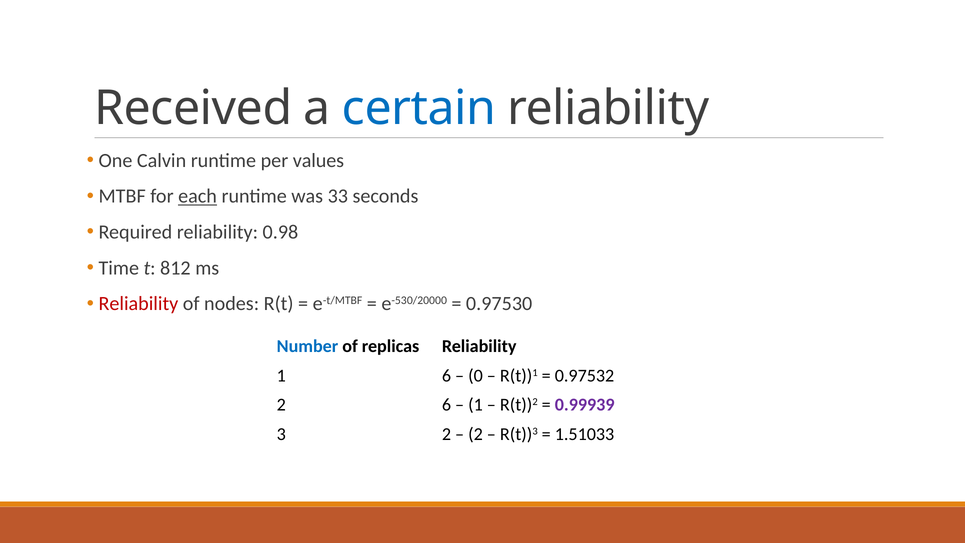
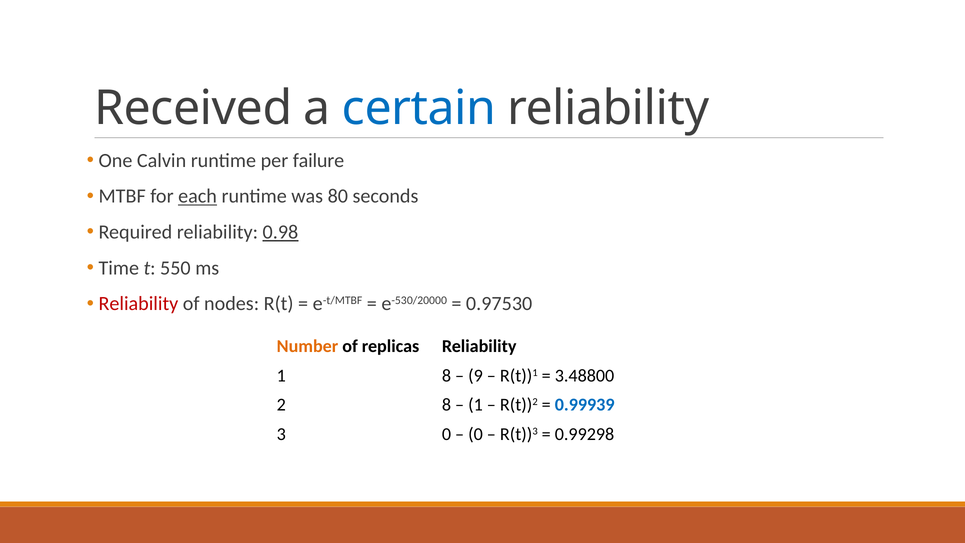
values: values -> failure (318, 160)
33: 33 -> 80 (338, 196)
0.98 underline: none -> present (280, 232)
812: 812 -> 550 (175, 268)
Number colour: blue -> orange (308, 346)
1 6: 6 -> 8 (446, 375)
0: 0 -> 9 (475, 375)
0.97532: 0.97532 -> 3.48800 (585, 375)
2 6: 6 -> 8 (446, 405)
0.99939 colour: purple -> blue (585, 405)
3 2: 2 -> 0 (446, 434)
2: 2 -> 0 (475, 434)
1.51033: 1.51033 -> 0.99298 (585, 434)
